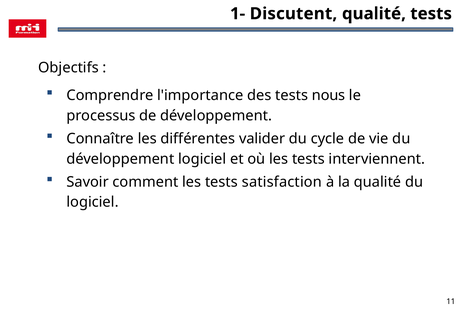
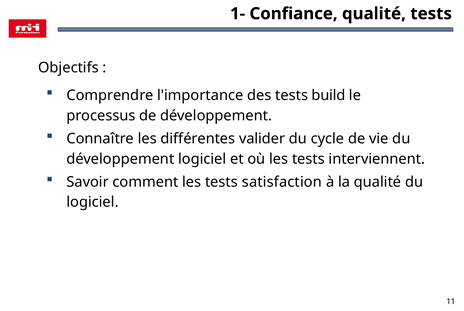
Discutent: Discutent -> Confiance (294, 14)
nous: nous -> build (329, 95)
